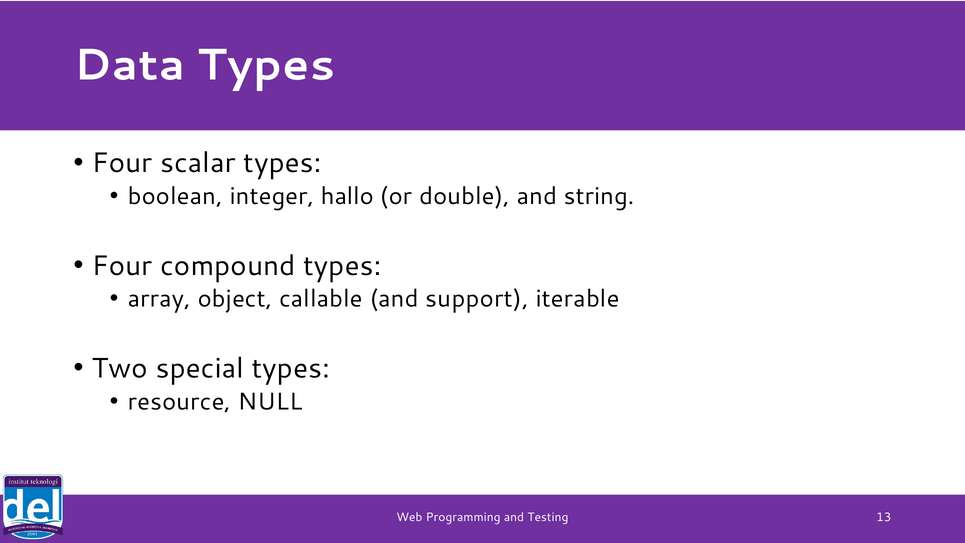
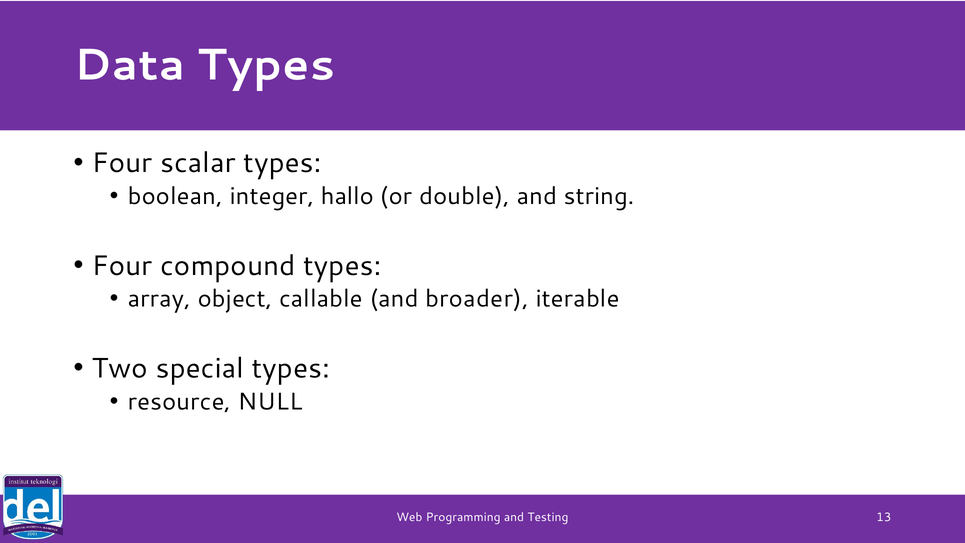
support: support -> broader (477, 299)
